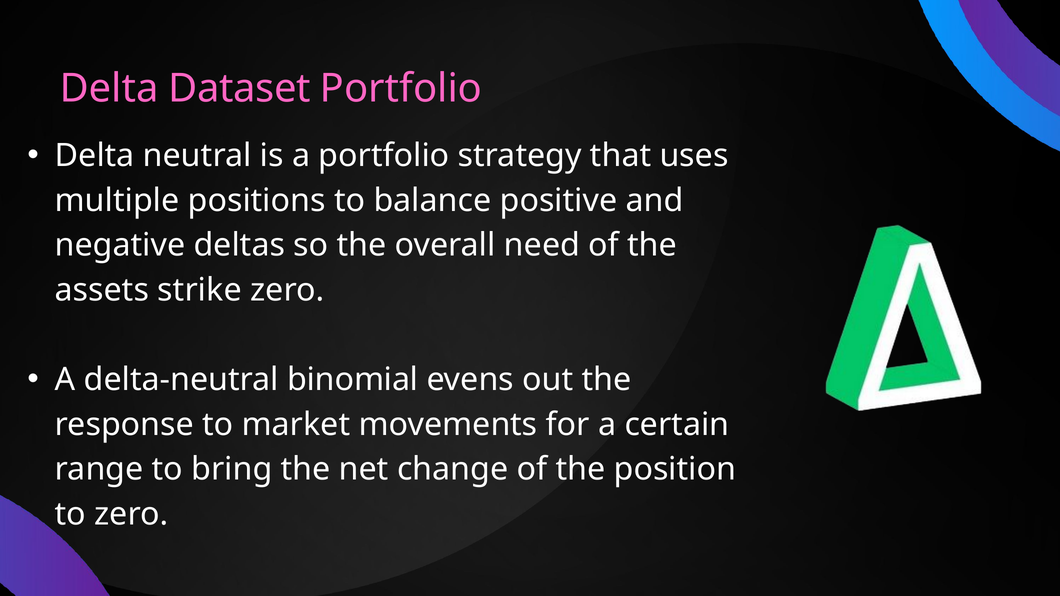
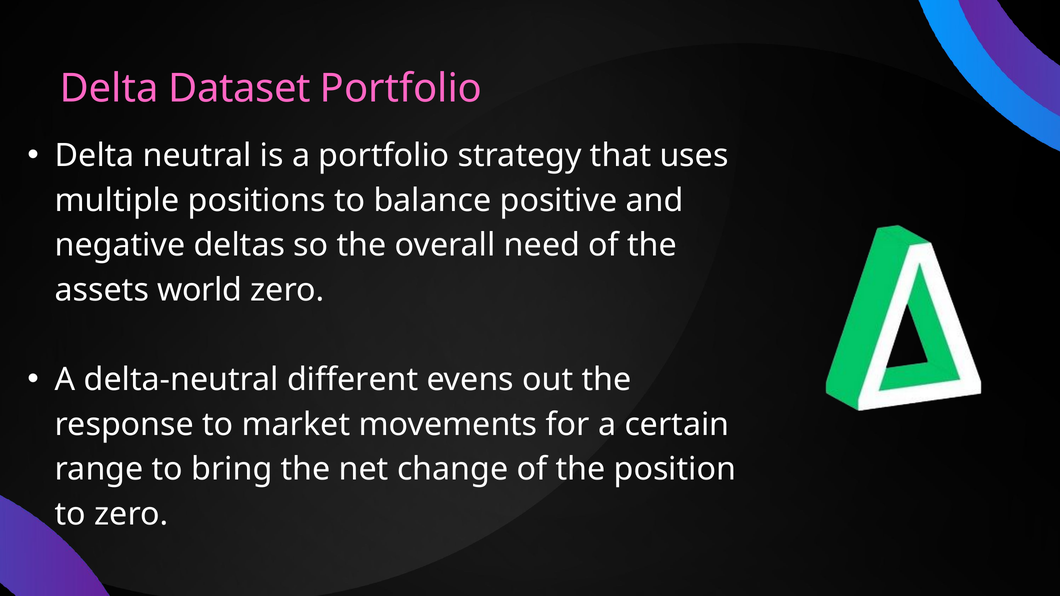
strike: strike -> world (200, 290)
binomial: binomial -> different (353, 380)
